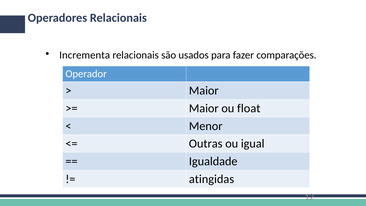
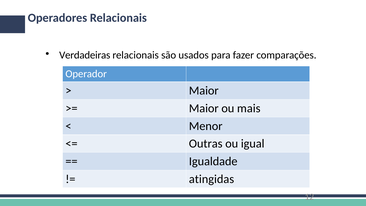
Incrementa: Incrementa -> Verdadeiras (85, 55)
float: float -> mais (249, 108)
